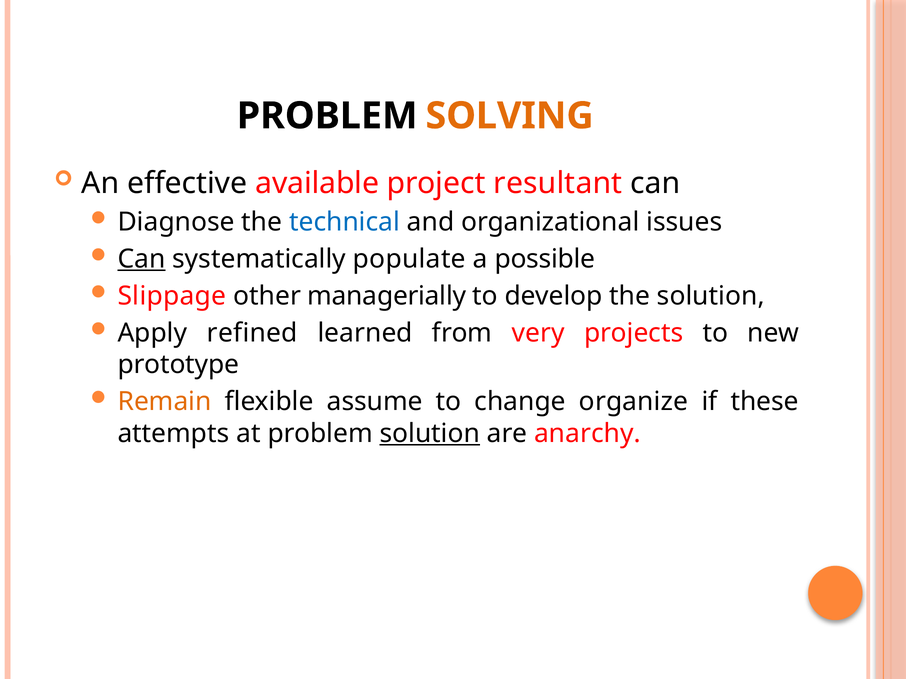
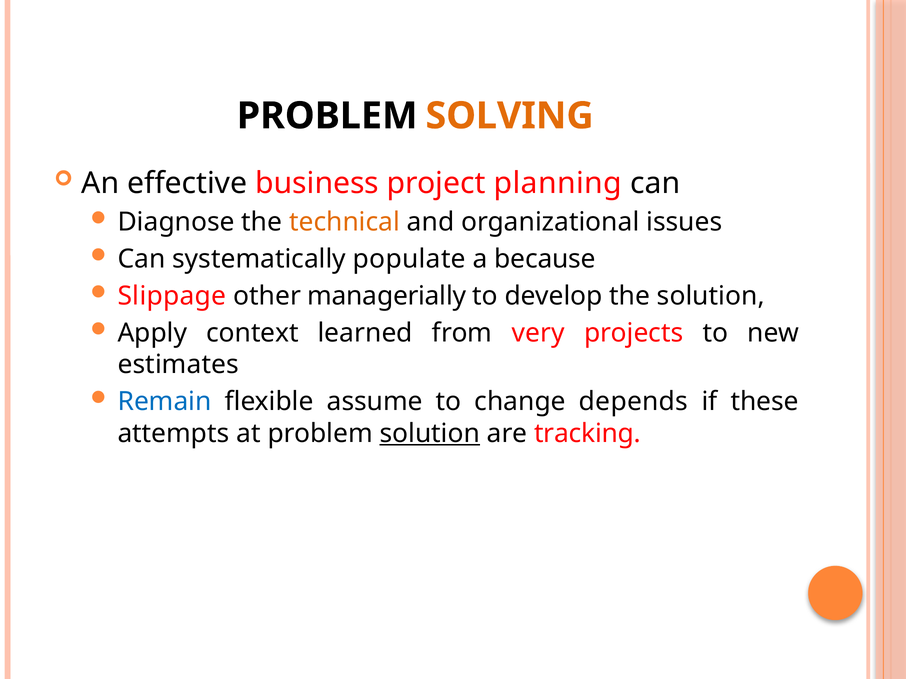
available: available -> business (317, 183)
resultant: resultant -> planning (558, 183)
technical colour: blue -> orange (345, 222)
Can underline: present -> none (142, 259)
possible: possible -> because (545, 259)
refined: refined -> context (253, 333)
prototype: prototype -> estimates (178, 365)
Remain colour: orange -> blue (165, 402)
organize: organize -> depends (634, 402)
anarchy: anarchy -> tracking (588, 434)
